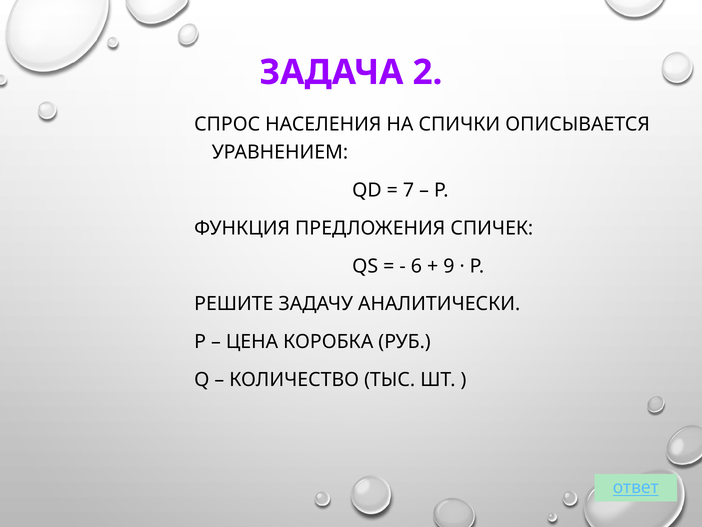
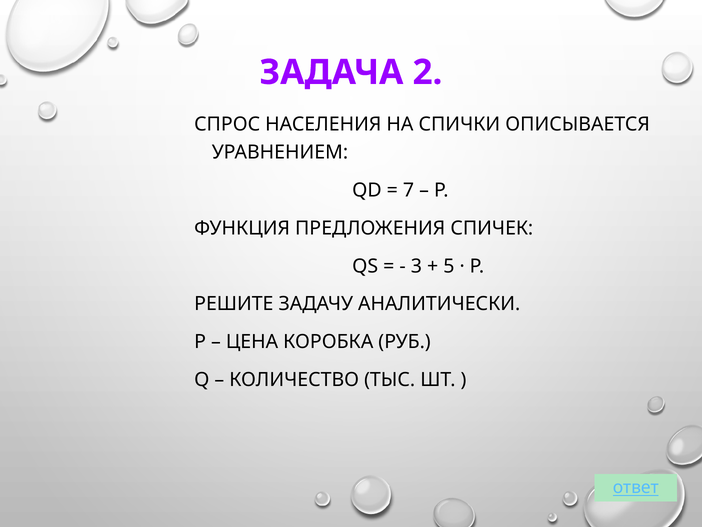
6: 6 -> 3 (416, 266)
9: 9 -> 5 (449, 266)
